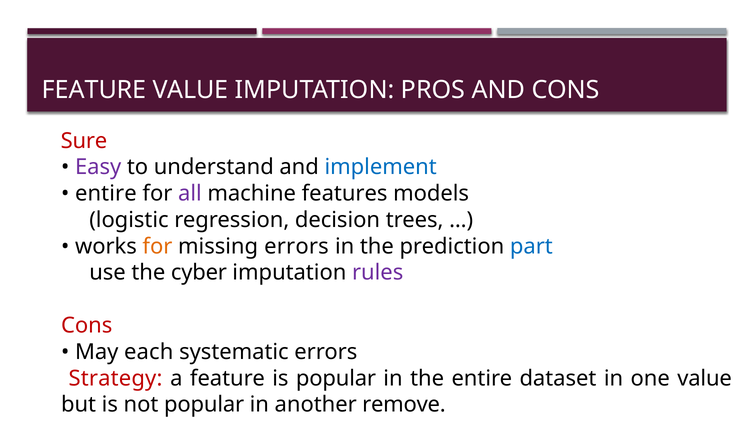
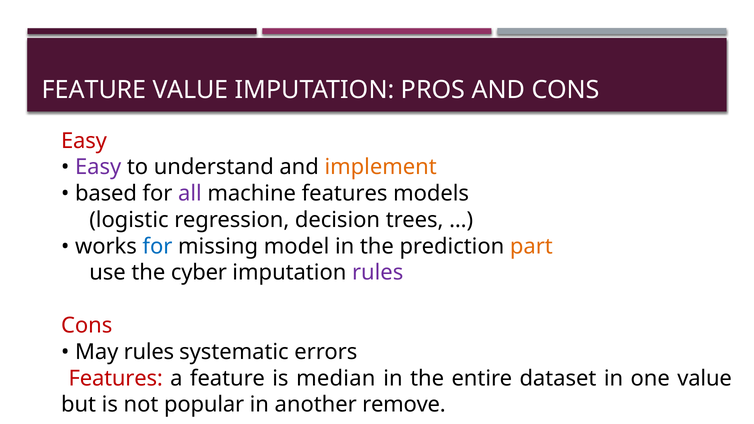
Sure: Sure -> Easy (84, 141)
implement colour: blue -> orange (381, 167)
entire: entire -> based (106, 194)
for colour: orange -> blue (157, 246)
missing errors: errors -> model (297, 246)
part colour: blue -> orange (531, 246)
May each: each -> rules (149, 352)
Strategy: Strategy -> Features (116, 378)
is popular: popular -> median (336, 378)
